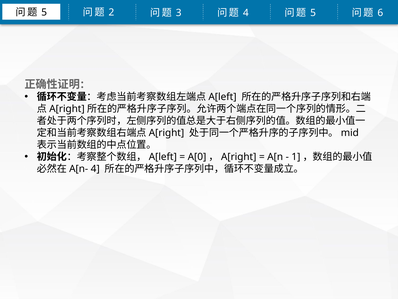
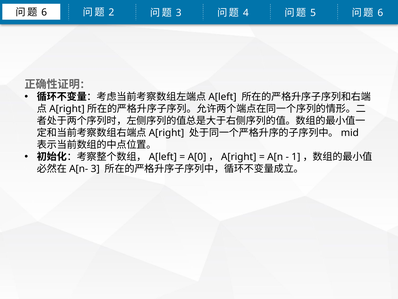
5: 5 -> 6 (44, 12)
4: 4 -> 3 (95, 168)
